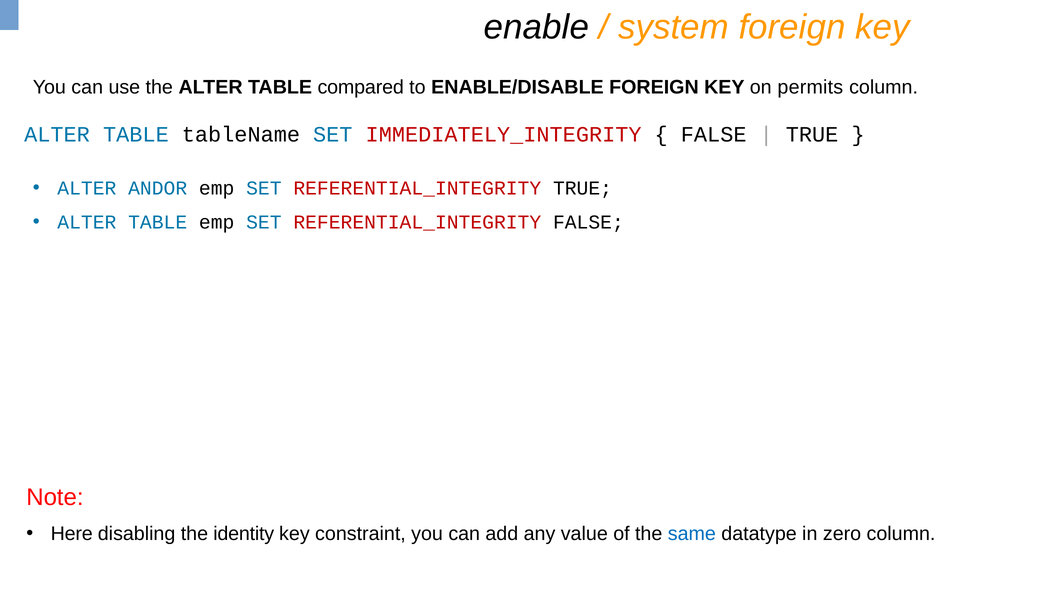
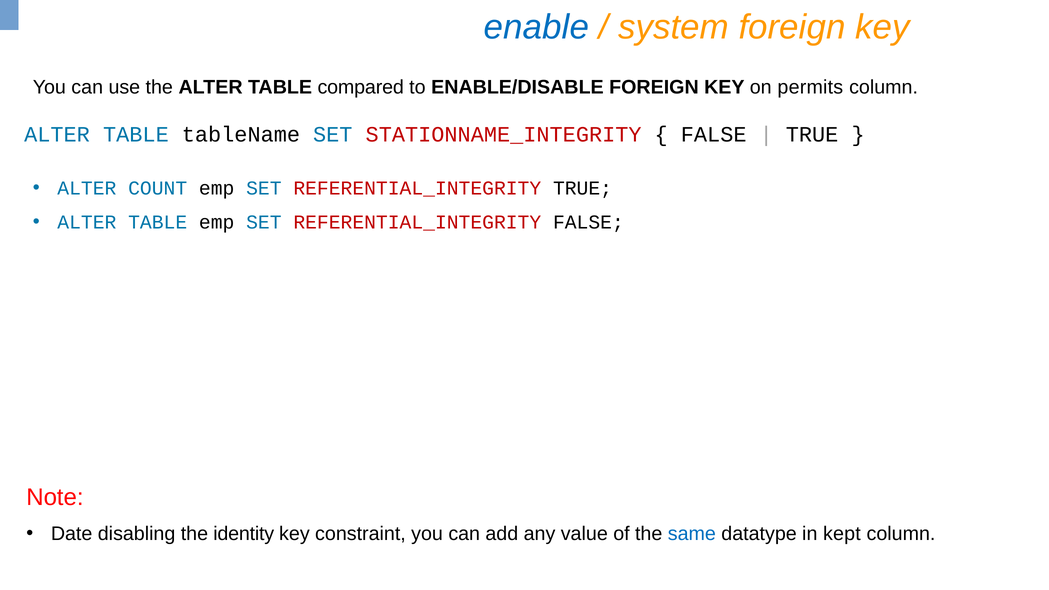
enable colour: black -> blue (536, 27)
IMMEDIATELY_INTEGRITY: IMMEDIATELY_INTEGRITY -> STATIONNAME_INTEGRITY (504, 134)
ANDOR: ANDOR -> COUNT (158, 188)
Here: Here -> Date (72, 534)
zero: zero -> kept (842, 534)
